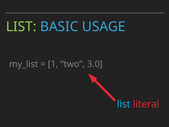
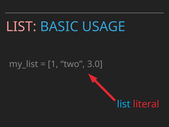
LIST colour: light green -> pink (21, 27)
